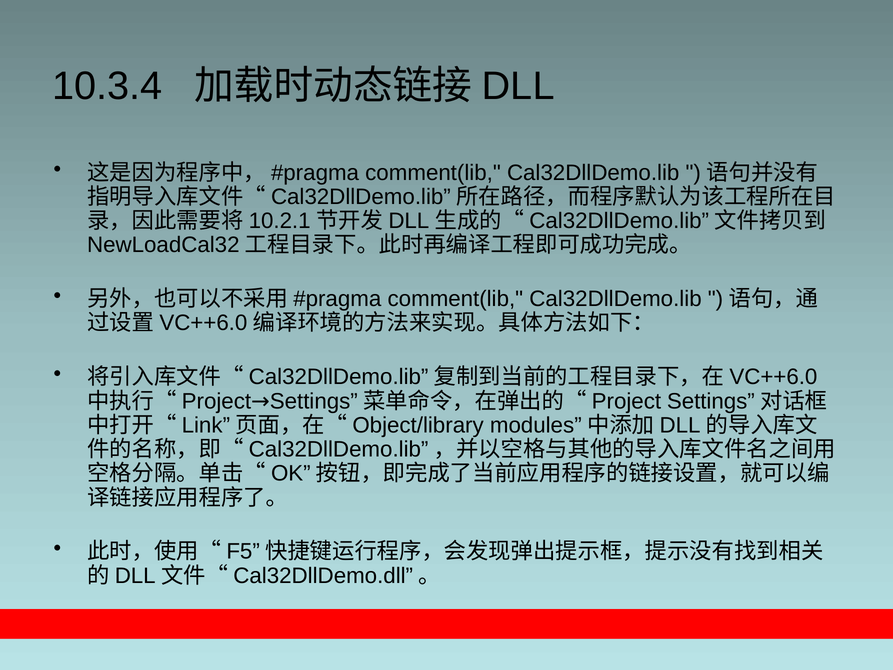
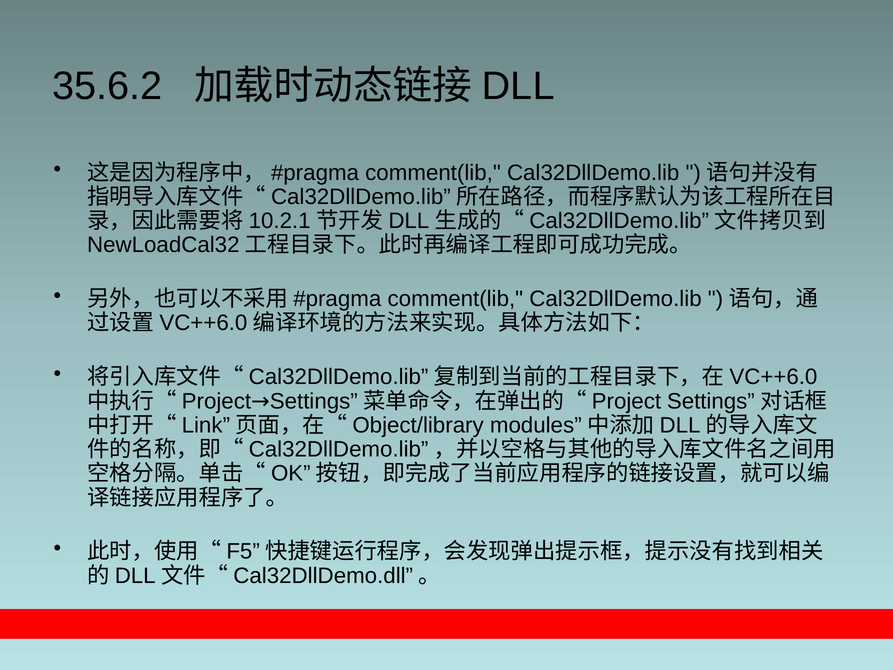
10.3.4: 10.3.4 -> 35.6.2 (107, 86)
